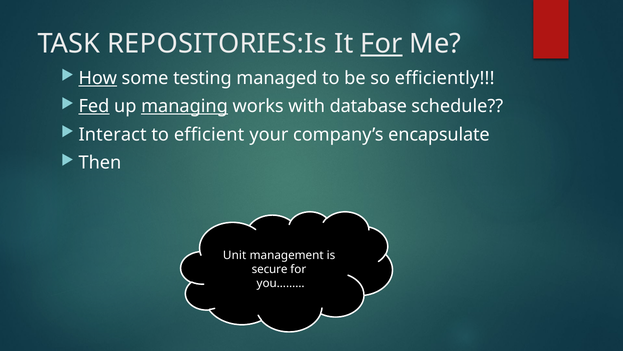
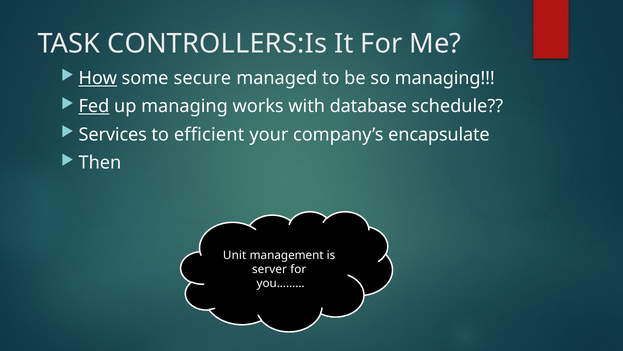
REPOSITORIES:Is: REPOSITORIES:Is -> CONTROLLERS:Is (217, 44)
For underline: present -> none (381, 44)
testing: testing -> secure (202, 78)
so efficiently: efficiently -> managing (445, 78)
managing underline: present -> none (185, 106)
Interact: Interact -> Services (113, 134)
secure: secure -> server (269, 269)
